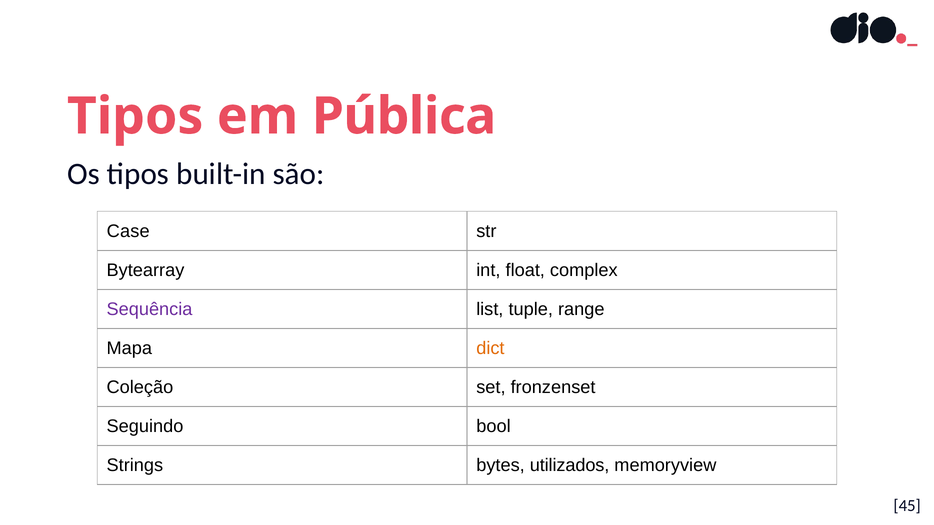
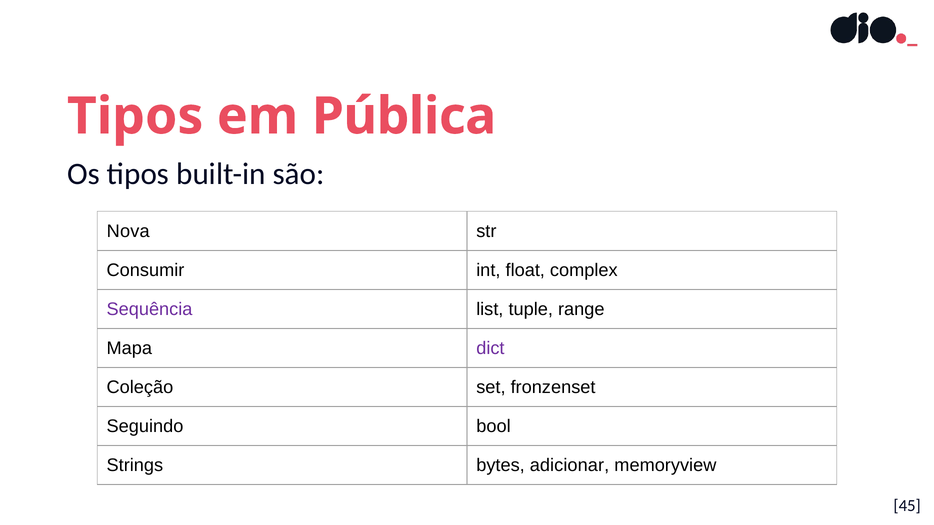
Case: Case -> Nova (128, 231)
Bytearray: Bytearray -> Consumir (145, 270)
dict colour: orange -> purple (490, 348)
utilizados: utilizados -> adicionar (569, 466)
